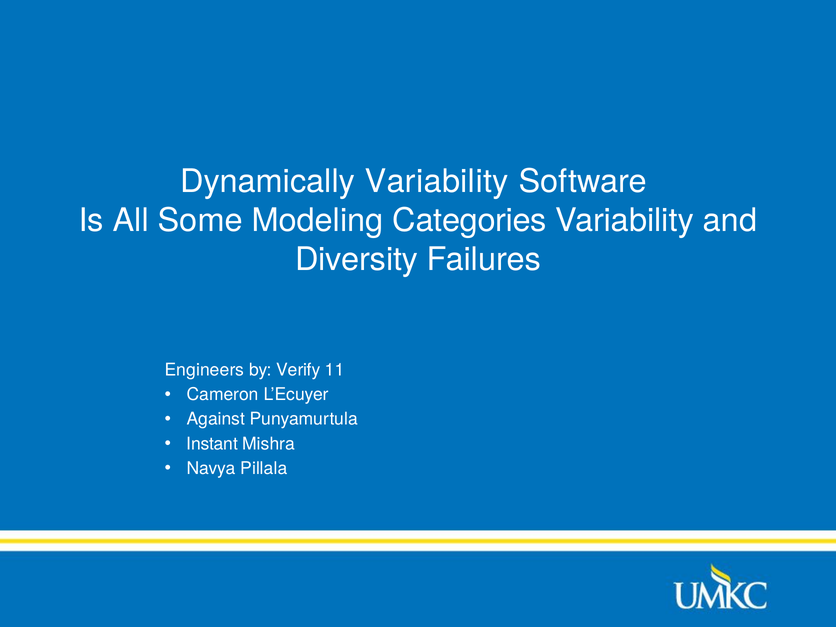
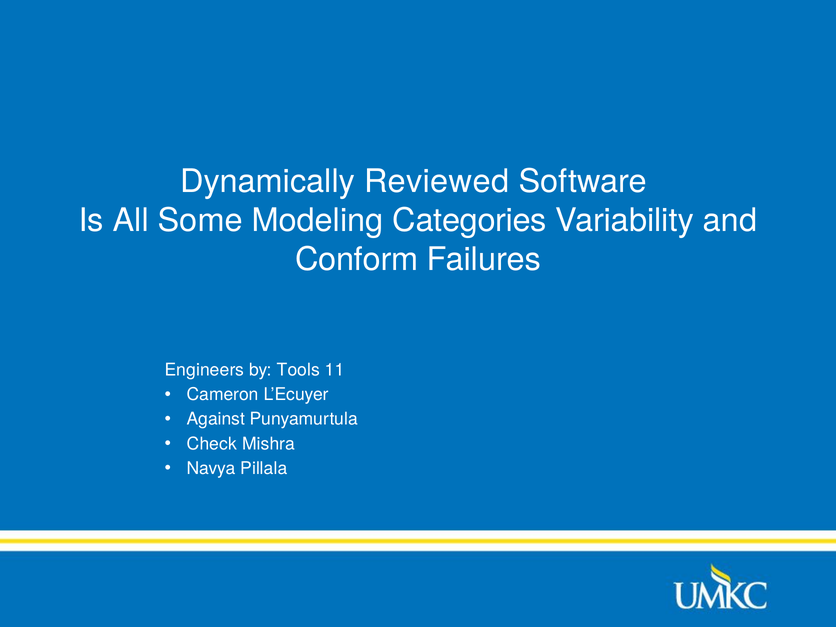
Dynamically Variability: Variability -> Reviewed (437, 181)
Diversity: Diversity -> Conform (357, 259)
Verify: Verify -> Tools (298, 370)
Instant: Instant -> Check (212, 444)
